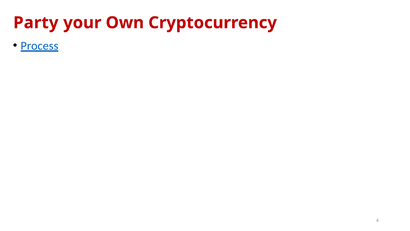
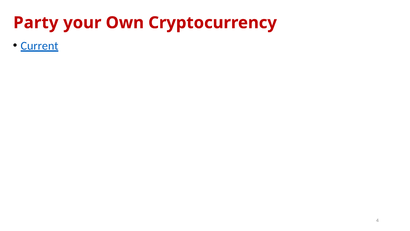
Process: Process -> Current (40, 46)
